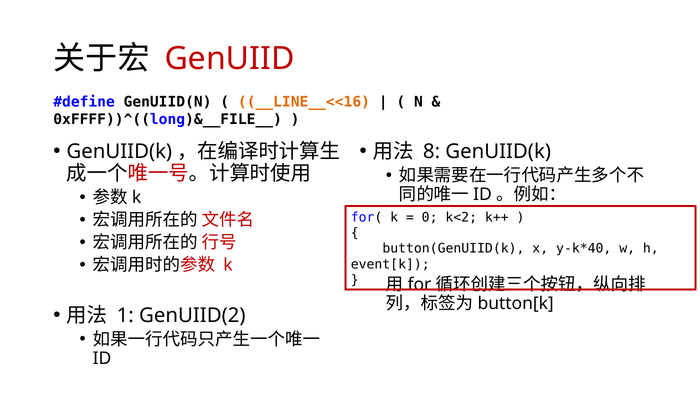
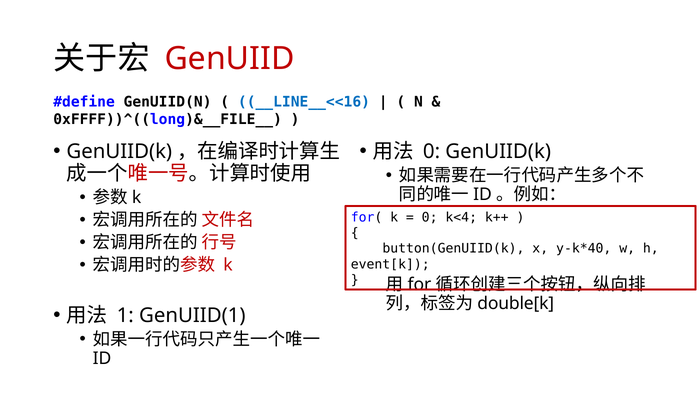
__LINE__<<16 colour: orange -> blue (304, 102)
8: 8 -> 0 (432, 152)
k<2: k<2 -> k<4 (461, 218)
button[k: button[k -> double[k (516, 304)
GenUIID(2: GenUIID(2 -> GenUIID(1 (192, 316)
